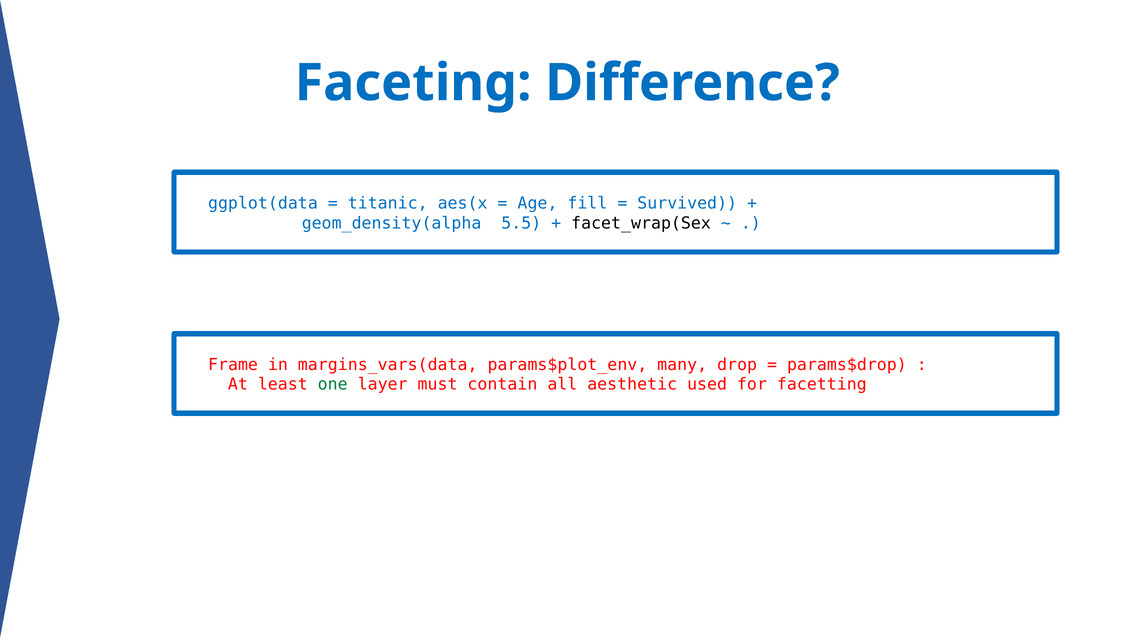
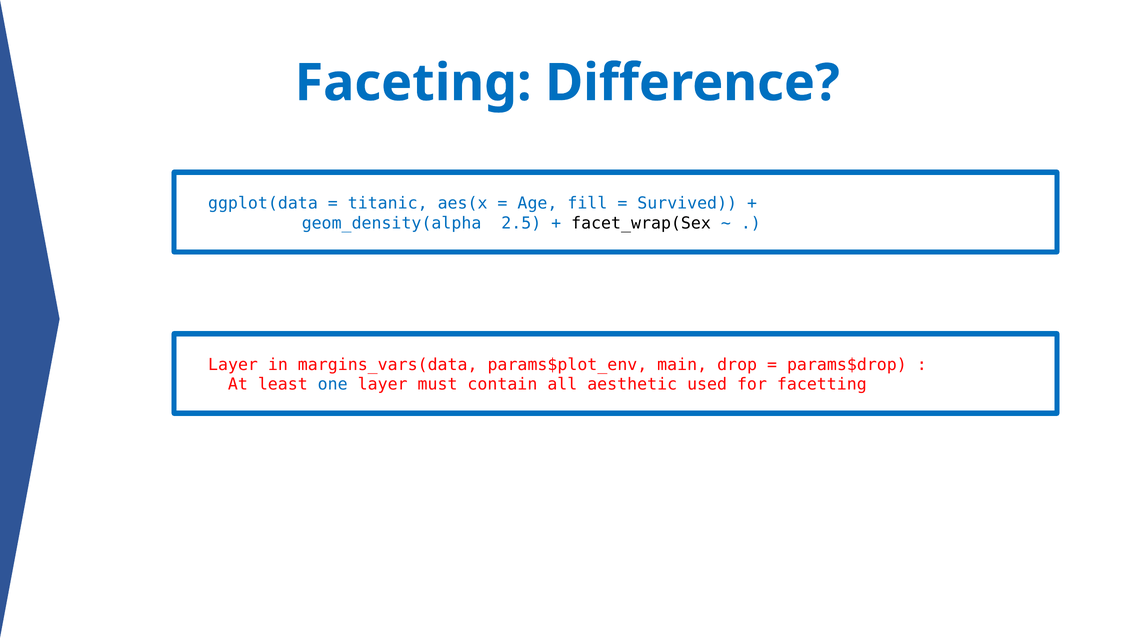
5.5: 5.5 -> 2.5 (521, 223)
Frame: Frame -> Layer (233, 365)
many: many -> main (682, 365)
one colour: green -> blue (333, 385)
